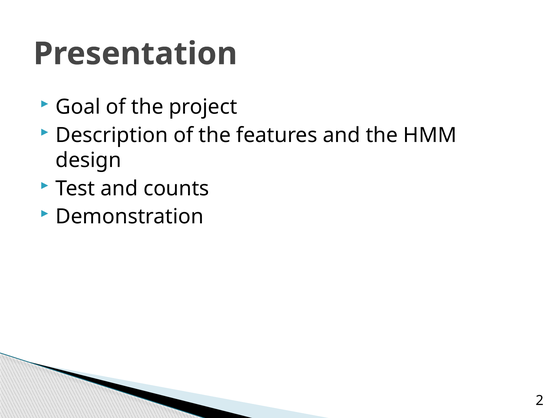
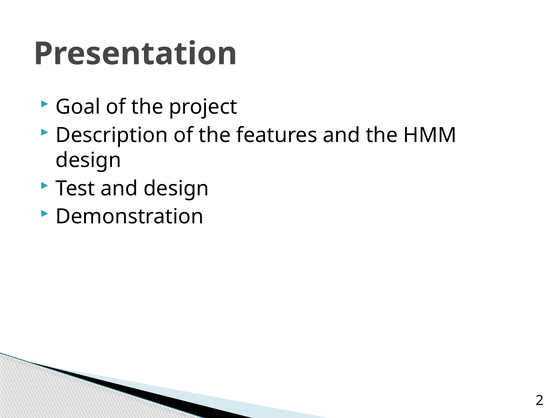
and counts: counts -> design (176, 188)
